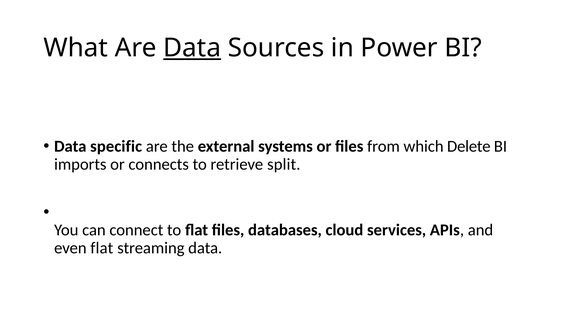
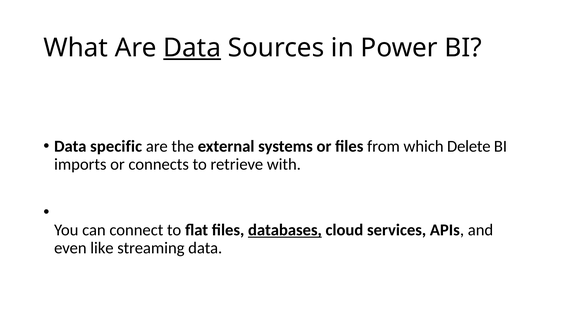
split: split -> with (284, 164)
databases underline: none -> present (285, 230)
even flat: flat -> like (102, 248)
